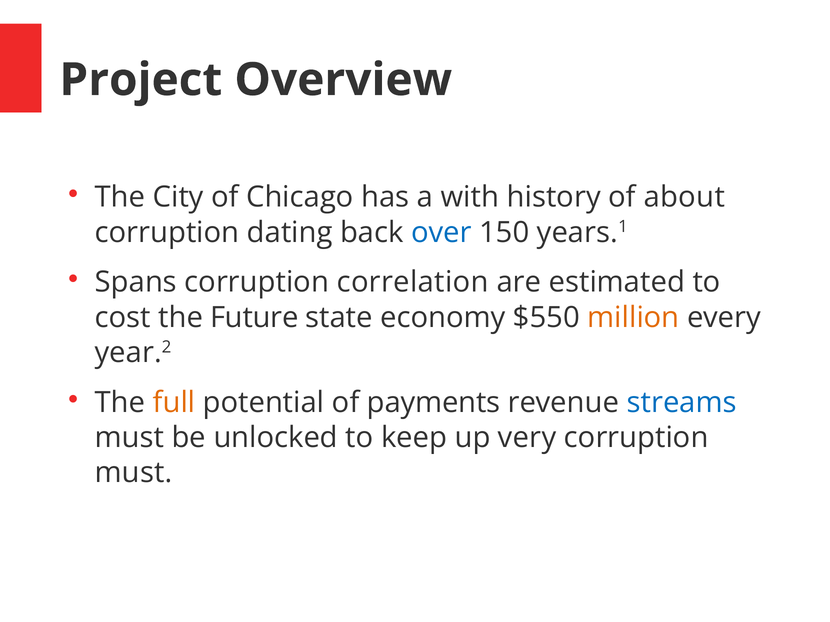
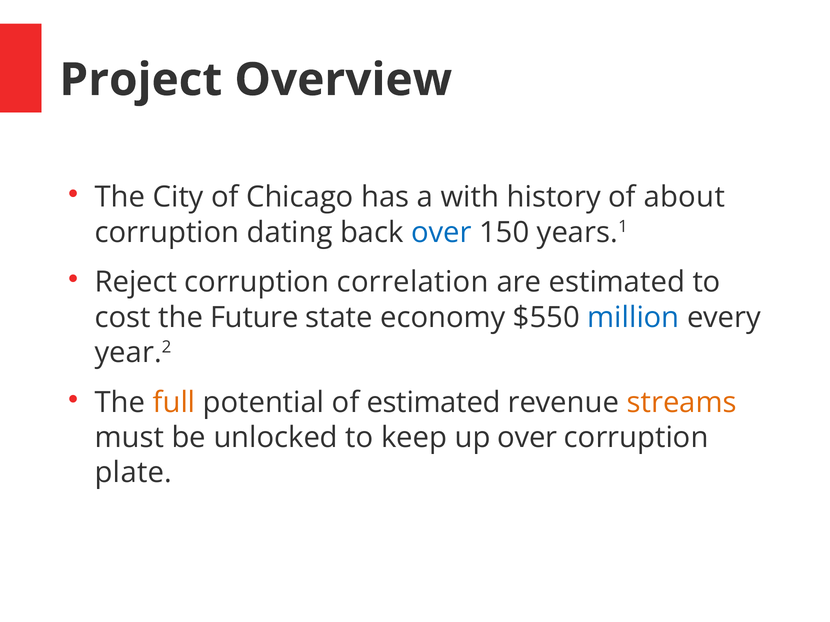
Spans: Spans -> Reject (136, 283)
million colour: orange -> blue (633, 318)
of payments: payments -> estimated (434, 403)
streams colour: blue -> orange (682, 403)
up very: very -> over (527, 438)
must: must -> plate (133, 473)
